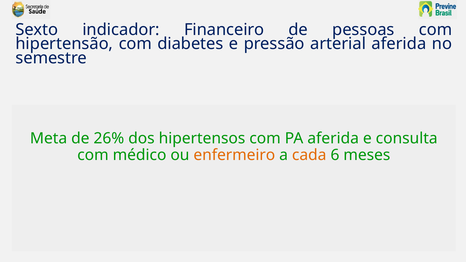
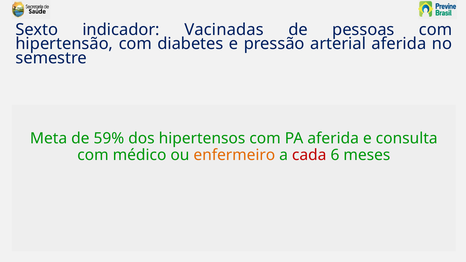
Financeiro: Financeiro -> Vacinadas (224, 30)
26%: 26% -> 59% (109, 138)
cada colour: orange -> red (309, 155)
